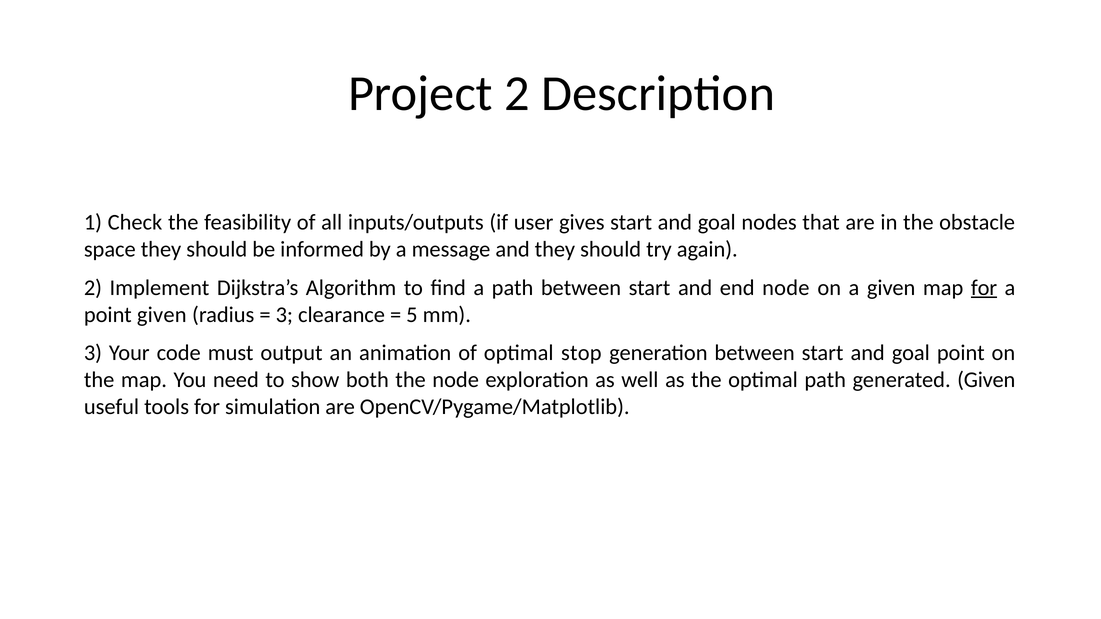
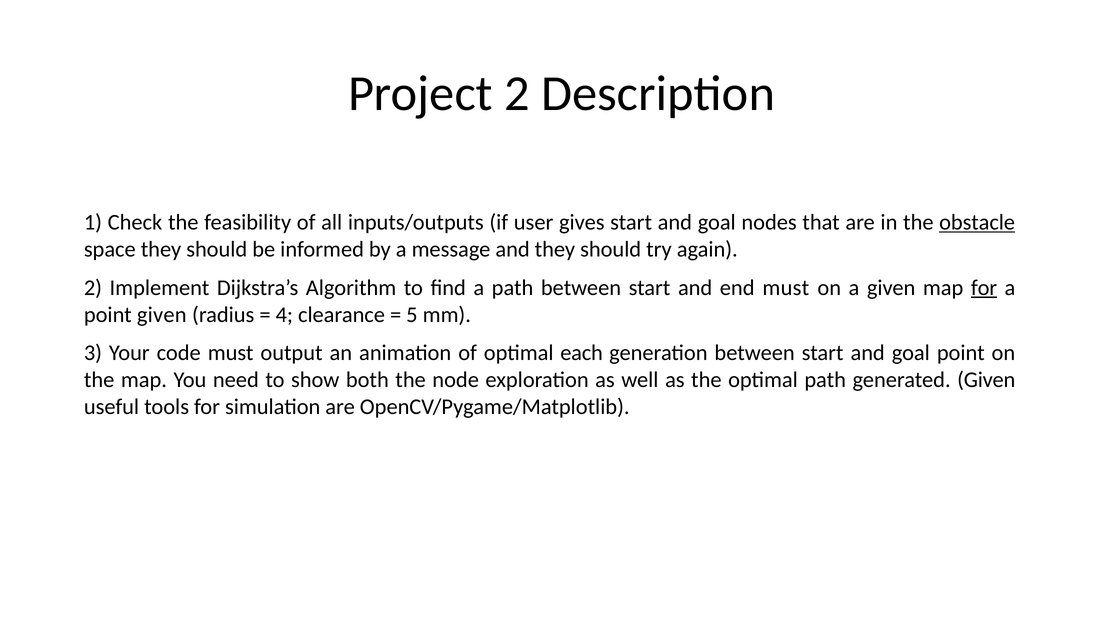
obstacle underline: none -> present (977, 222)
end node: node -> must (786, 288)
3: 3 -> 4 (284, 315)
stop: stop -> each (582, 353)
